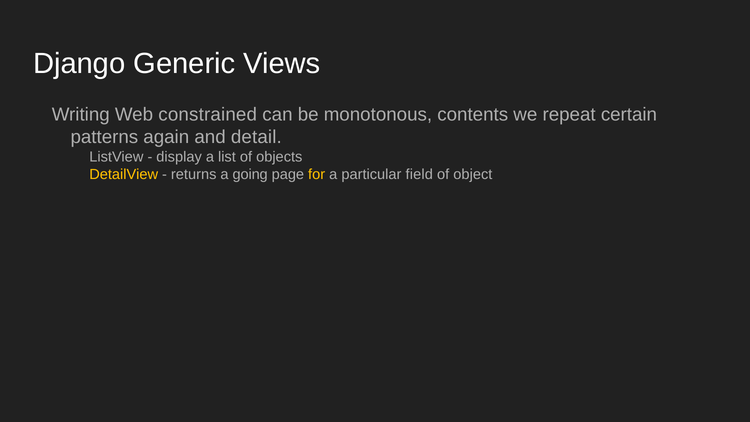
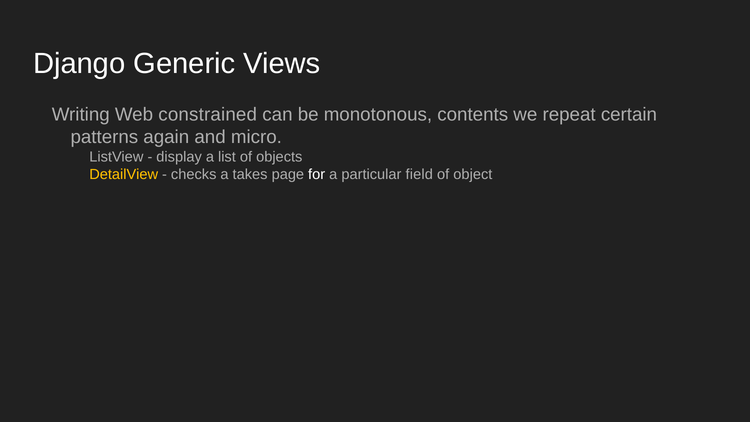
detail: detail -> micro (256, 137)
returns: returns -> checks (194, 174)
going: going -> takes (250, 174)
for colour: yellow -> white (317, 174)
